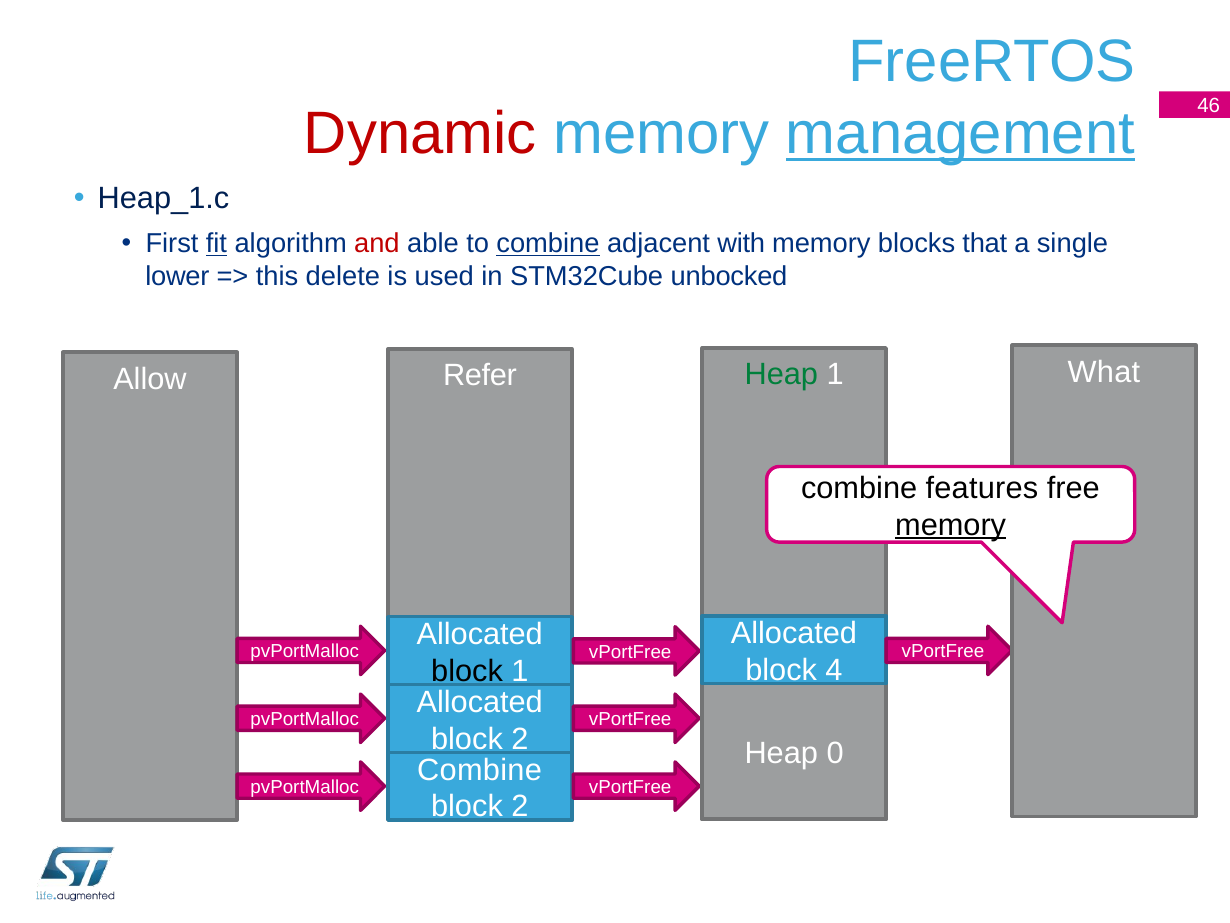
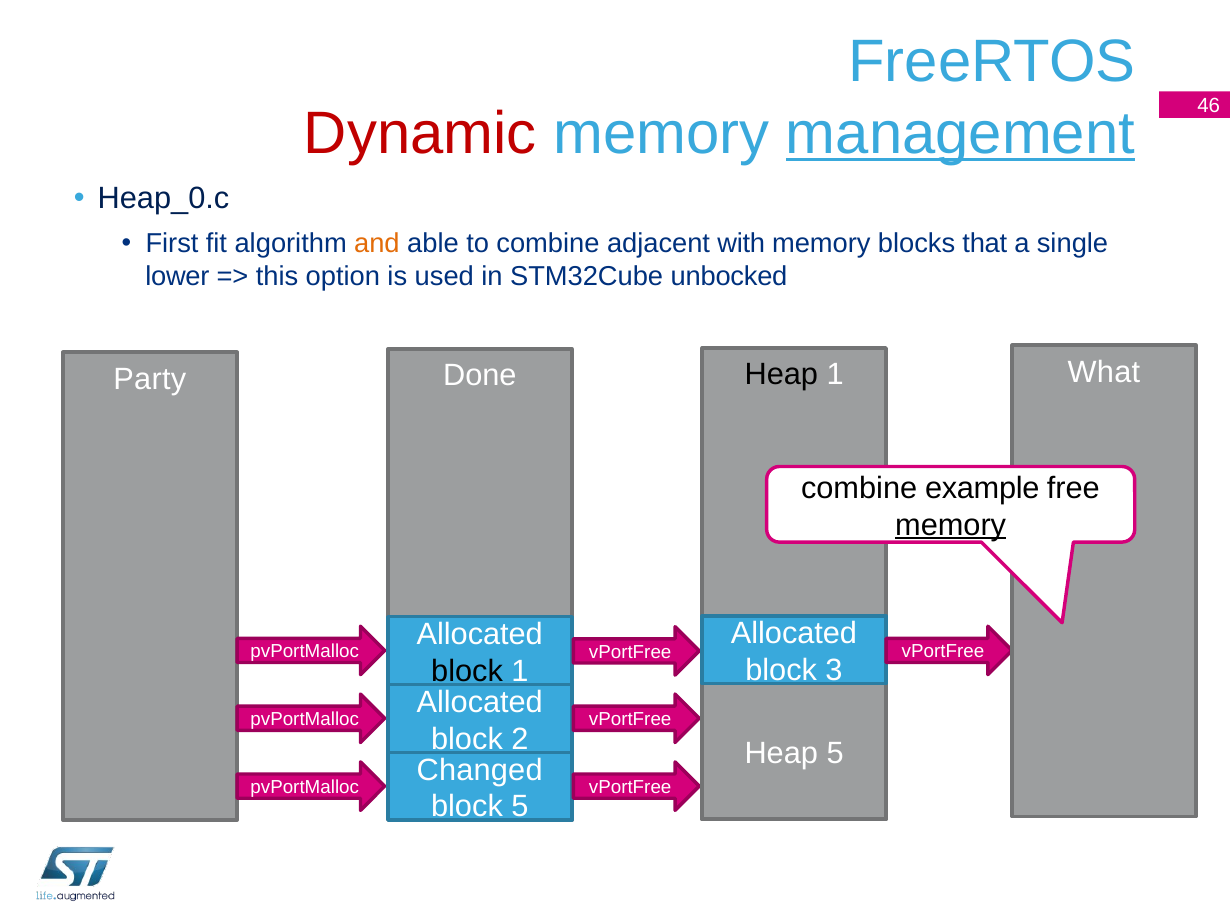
Heap_1.c: Heap_1.c -> Heap_0.c (163, 199)
fit underline: present -> none (217, 243)
and colour: red -> orange (377, 243)
combine underline: present -> none (548, 243)
delete: delete -> option (343, 276)
Heap colour: green -> black (781, 374)
Refer: Refer -> Done (480, 375)
Allow: Allow -> Party (150, 379)
features: features -> example (982, 488)
4: 4 -> 3 (834, 670)
Heap 0: 0 -> 5 (835, 753)
Combine: Combine -> Changed (480, 769)
2: 2 -> 5 (520, 806)
